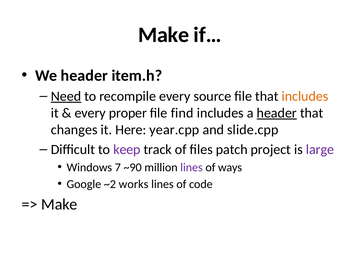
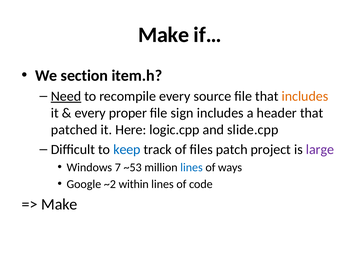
We header: header -> section (84, 76)
find: find -> sign (182, 113)
header underline: present -> none (277, 113)
changes: changes -> patched (74, 130)
year.cpp: year.cpp -> logic.cpp (175, 130)
keep colour: purple -> blue (127, 149)
~90: ~90 -> ~53 (133, 167)
lines colour: purple -> blue (191, 167)
works: works -> within (134, 184)
